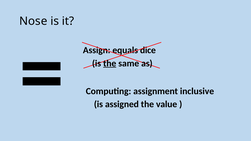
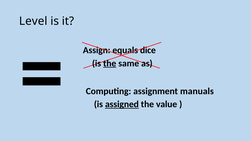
Nose: Nose -> Level (33, 21)
inclusive: inclusive -> manuals (197, 91)
assigned underline: none -> present (122, 104)
